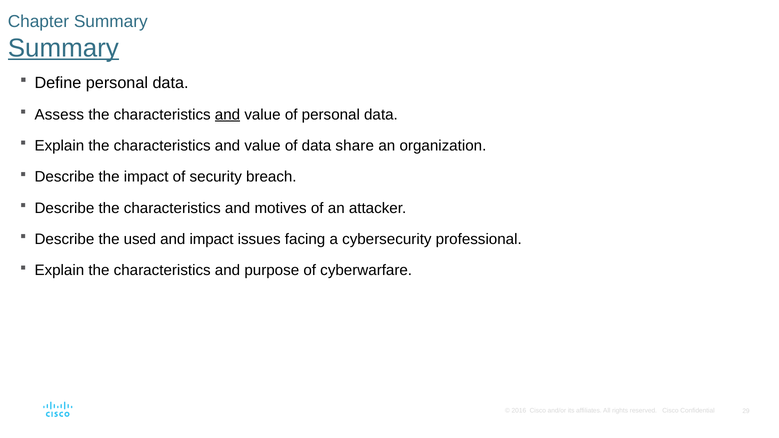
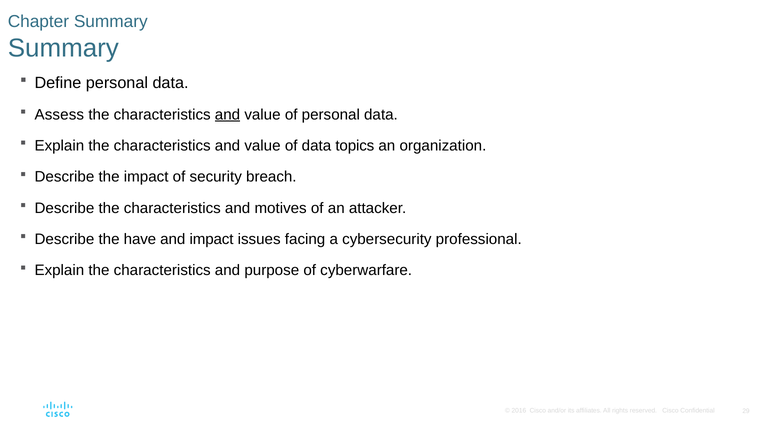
Summary underline: present -> none (63, 48)
share: share -> topics (355, 146)
used: used -> have (140, 239)
